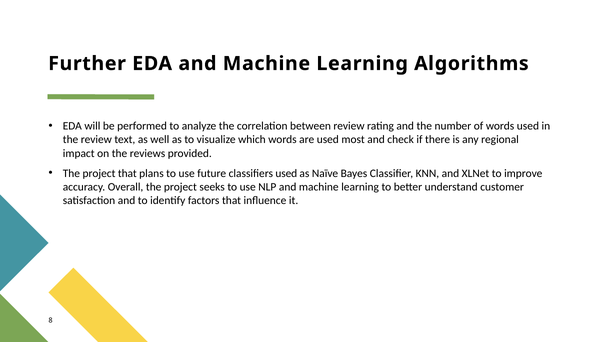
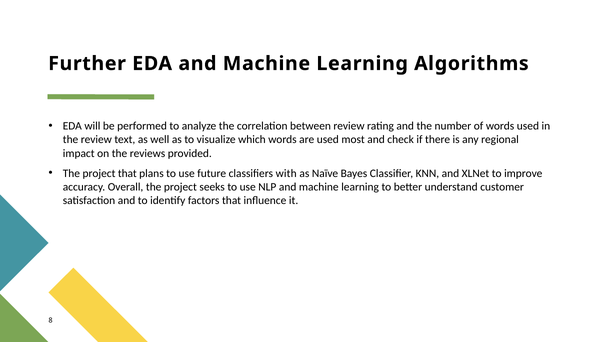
classifiers used: used -> with (286, 174)
